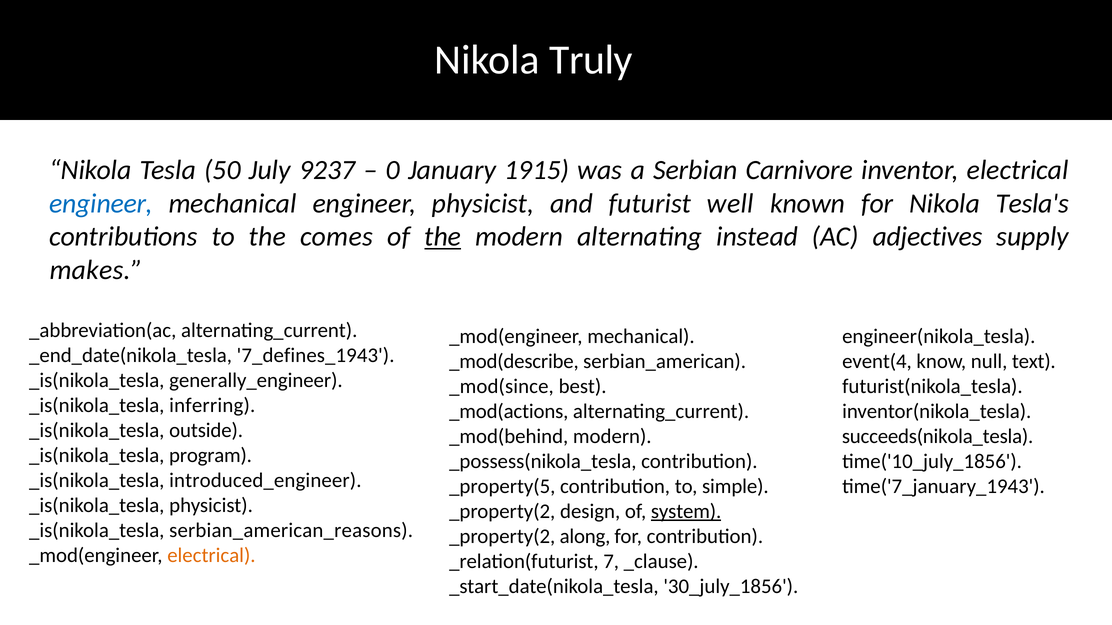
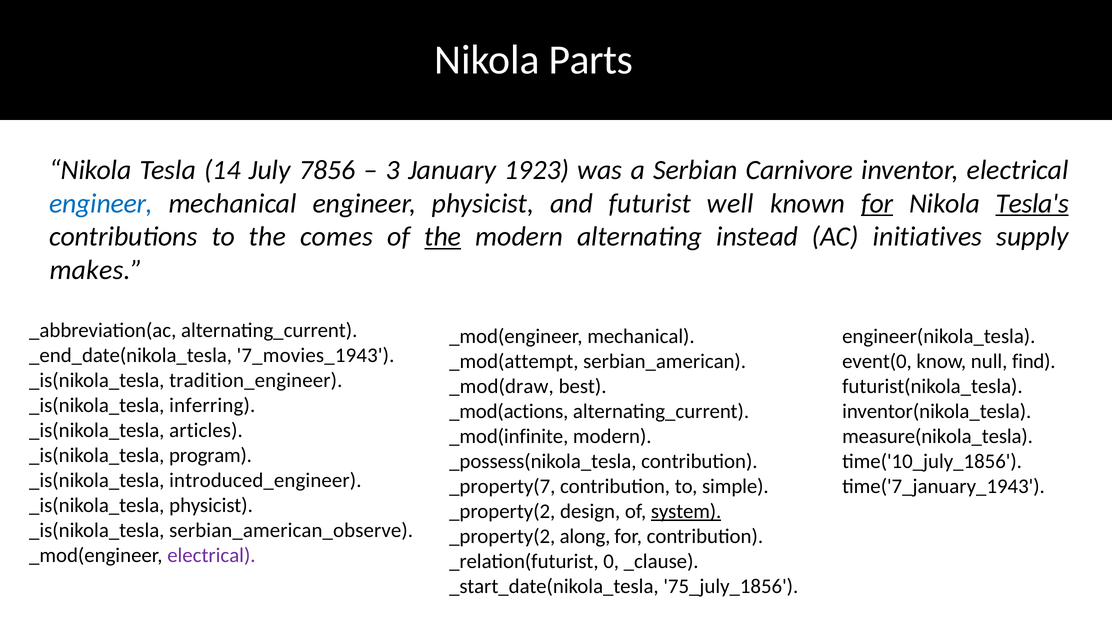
Truly: Truly -> Parts (591, 60)
50: 50 -> 14 (222, 170)
9237: 9237 -> 7856 (327, 170)
0: 0 -> 3 (393, 170)
1915: 1915 -> 1923 (537, 170)
for underline: none -> present (877, 204)
Tesla's underline: none -> present (1032, 204)
adjectives: adjectives -> initiatives (928, 237)
7_defines_1943: 7_defines_1943 -> 7_movies_1943 (316, 356)
_mod(describe: _mod(describe -> _mod(attempt (514, 362)
event(4: event(4 -> event(0 (877, 362)
text: text -> find (1034, 362)
generally_engineer: generally_engineer -> tradition_engineer (256, 381)
_mod(since: _mod(since -> _mod(draw (501, 387)
outside: outside -> articles (206, 431)
_mod(behind: _mod(behind -> _mod(infinite (509, 437)
succeeds(nikola_tesla: succeeds(nikola_tesla -> measure(nikola_tesla (938, 437)
_property(5: _property(5 -> _property(7 (502, 487)
serbian_american_reasons: serbian_american_reasons -> serbian_american_observe (291, 531)
electrical colour: orange -> purple (211, 556)
7: 7 -> 0 (611, 562)
30_july_1856: 30_july_1856 -> 75_july_1856 (731, 587)
